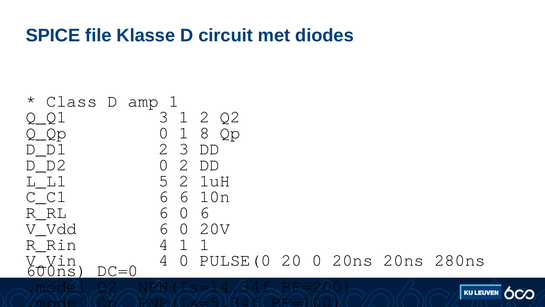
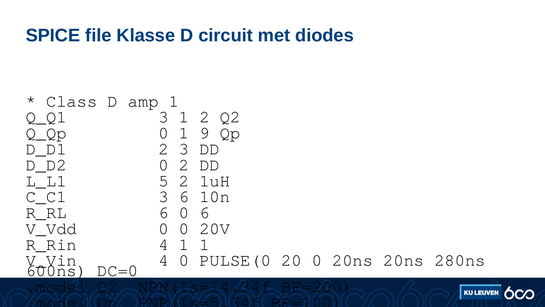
8: 8 -> 9 (205, 133)
C_C1 6: 6 -> 3 (164, 196)
V_Vdd 6: 6 -> 0 (164, 228)
